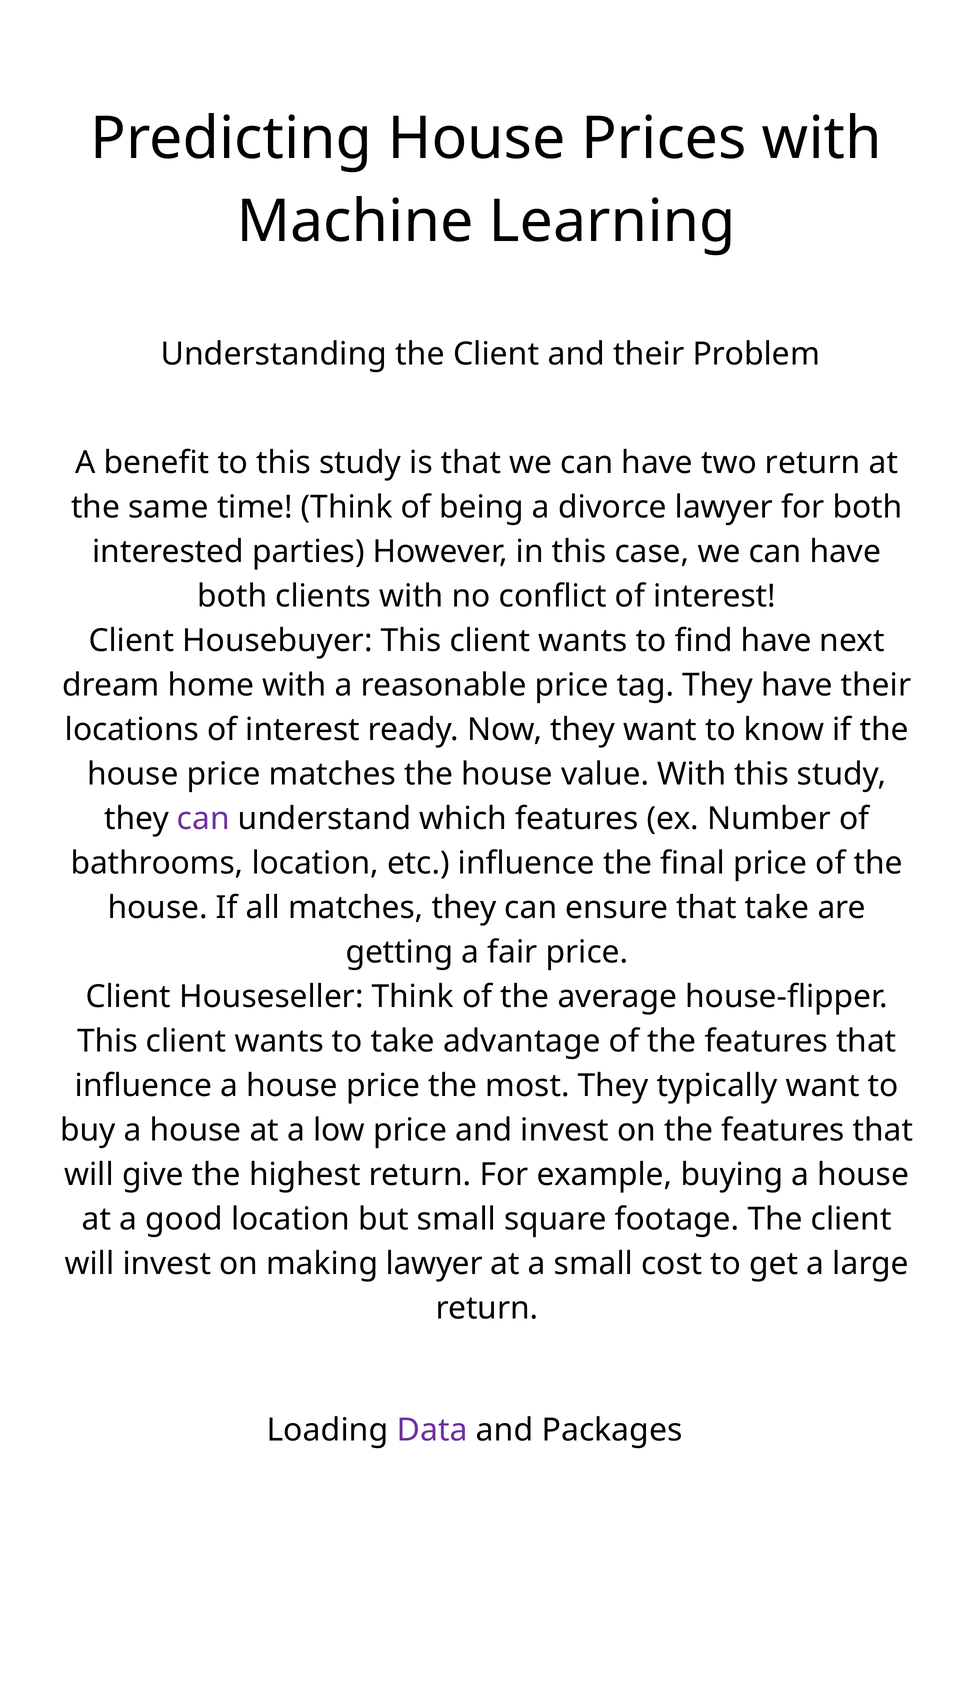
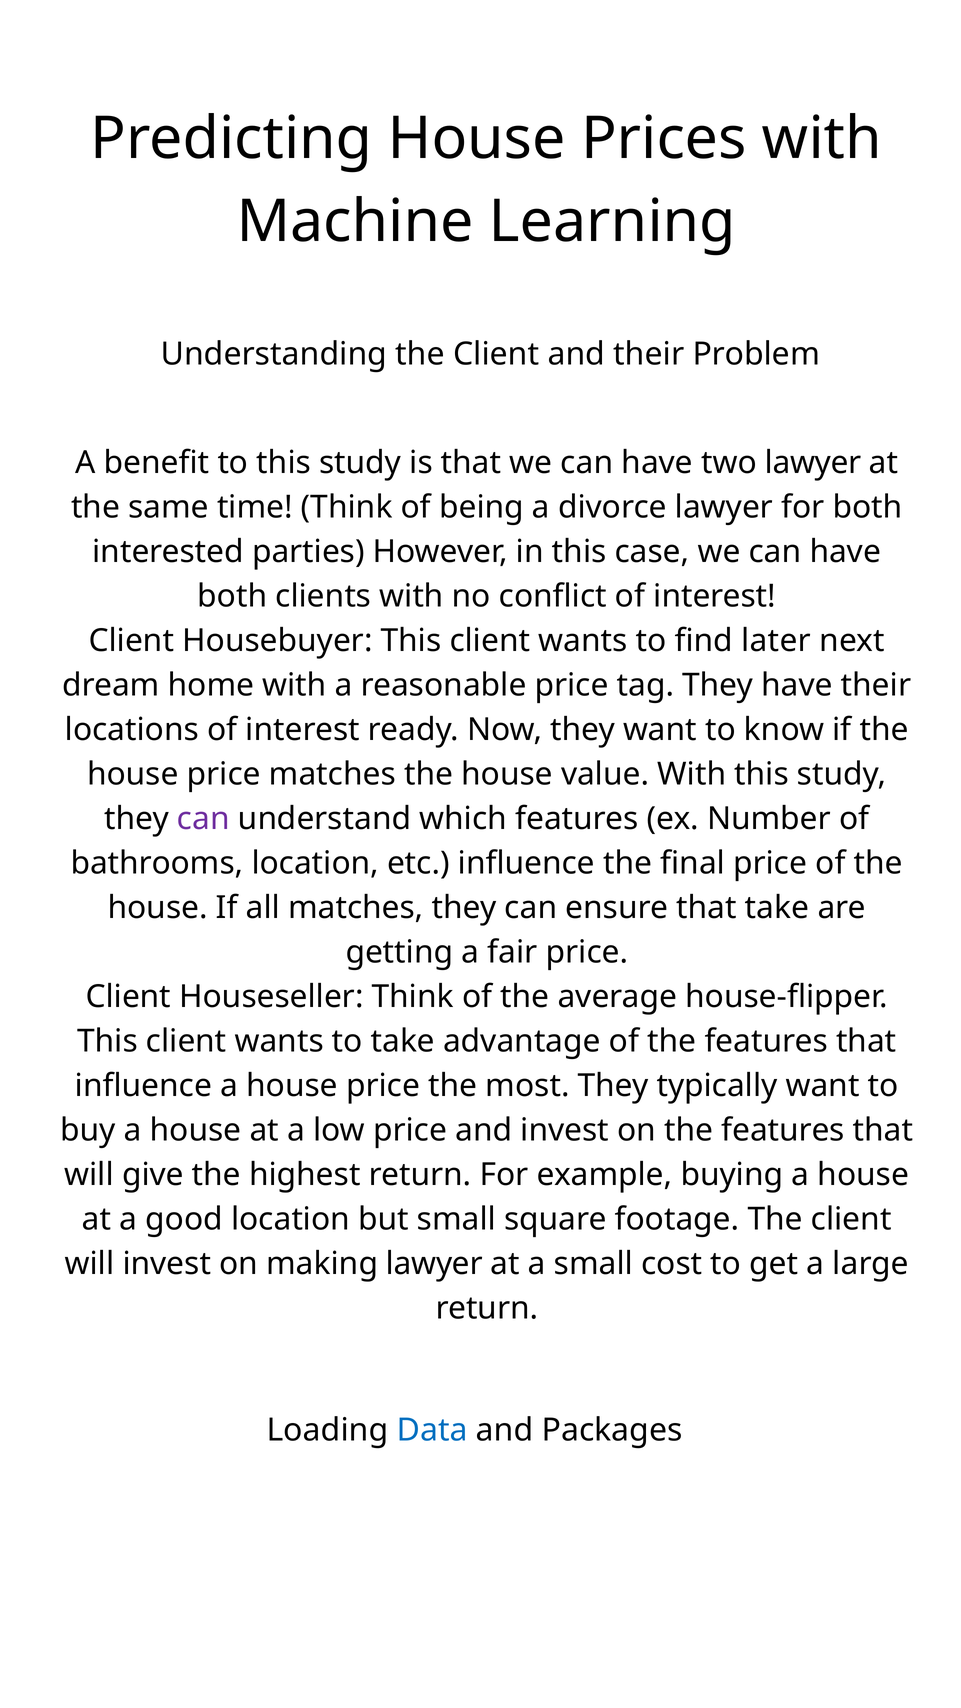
two return: return -> lawyer (813, 463)
find have: have -> later (776, 641)
Data colour: purple -> blue (432, 1430)
